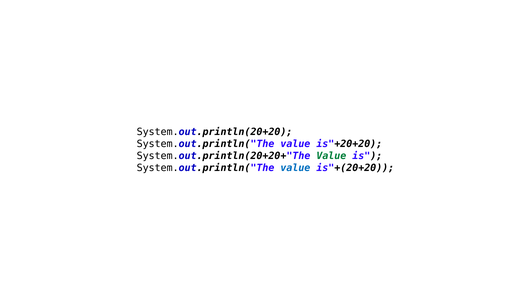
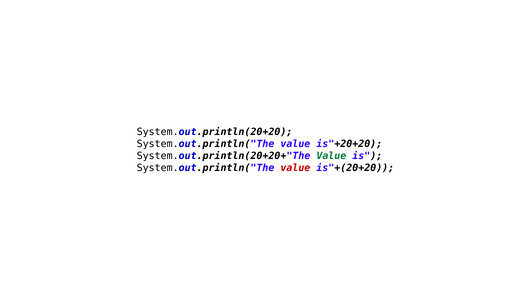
value colour: blue -> red (295, 168)
